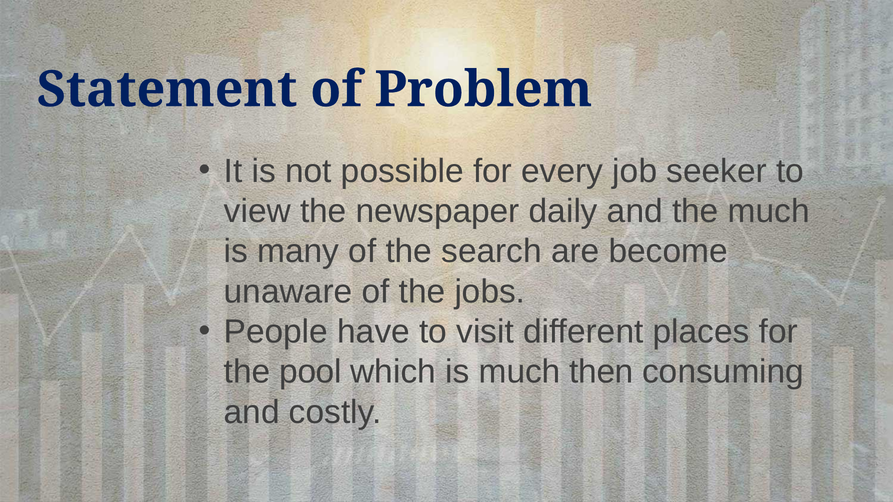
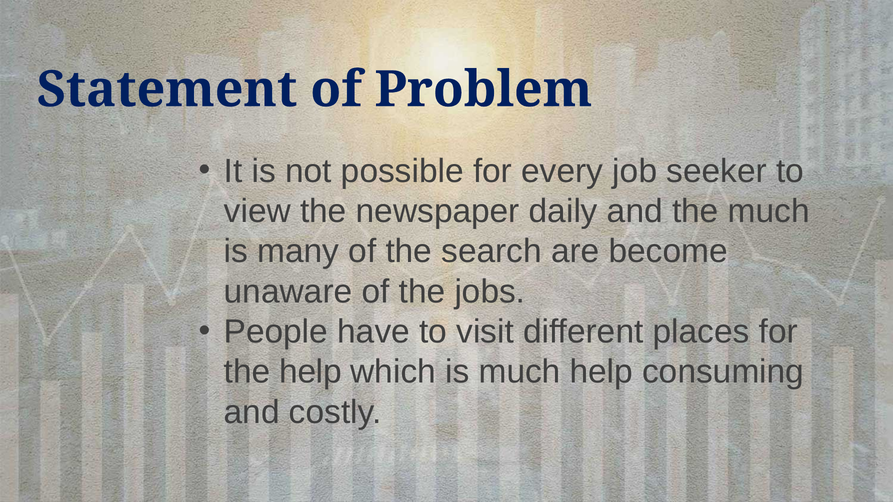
the pool: pool -> help (311, 372)
much then: then -> help (601, 372)
